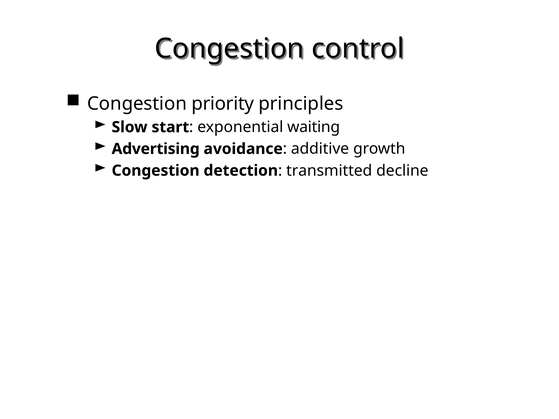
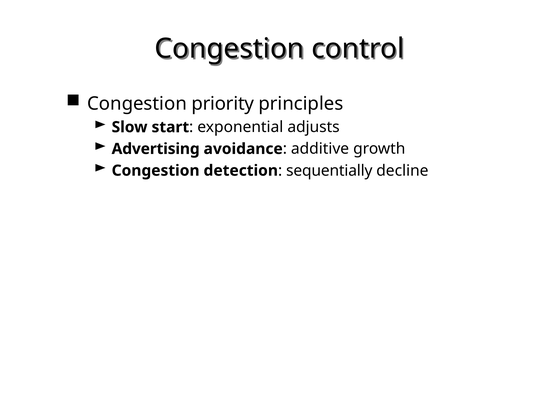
waiting: waiting -> adjusts (314, 127)
transmitted: transmitted -> sequentially (329, 171)
